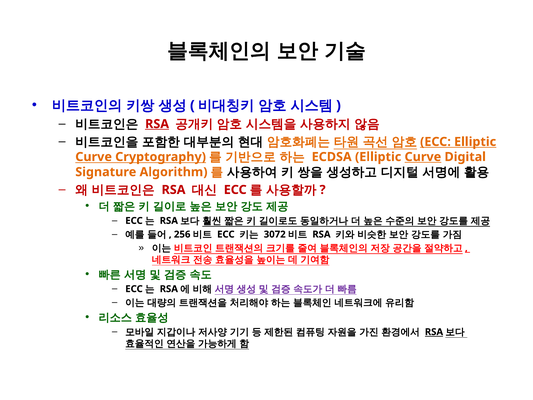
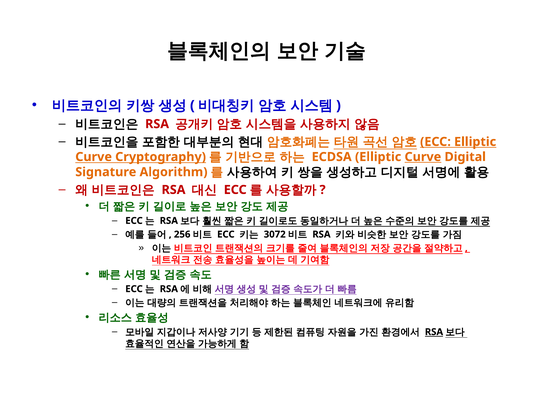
RSA underline: present -> none (157, 124)
